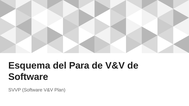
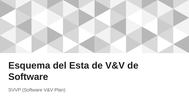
Para: Para -> Esta (79, 66)
